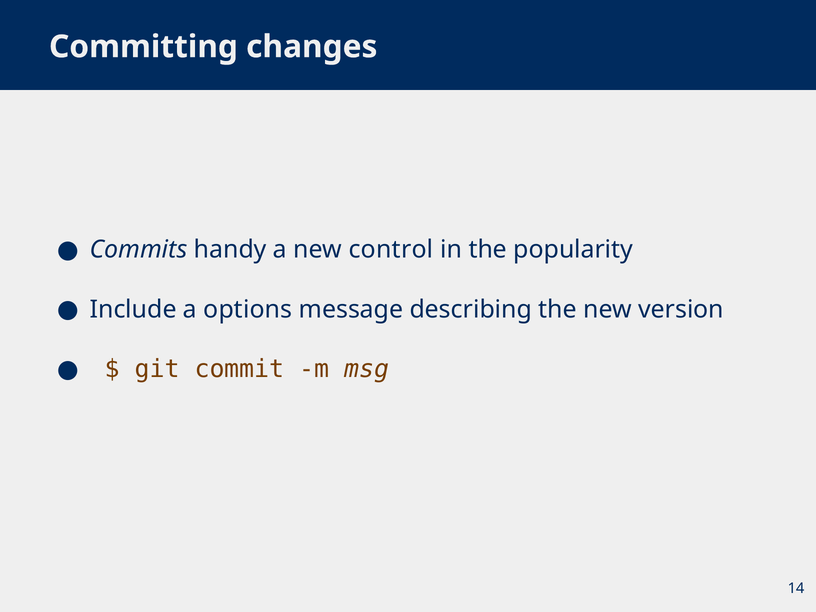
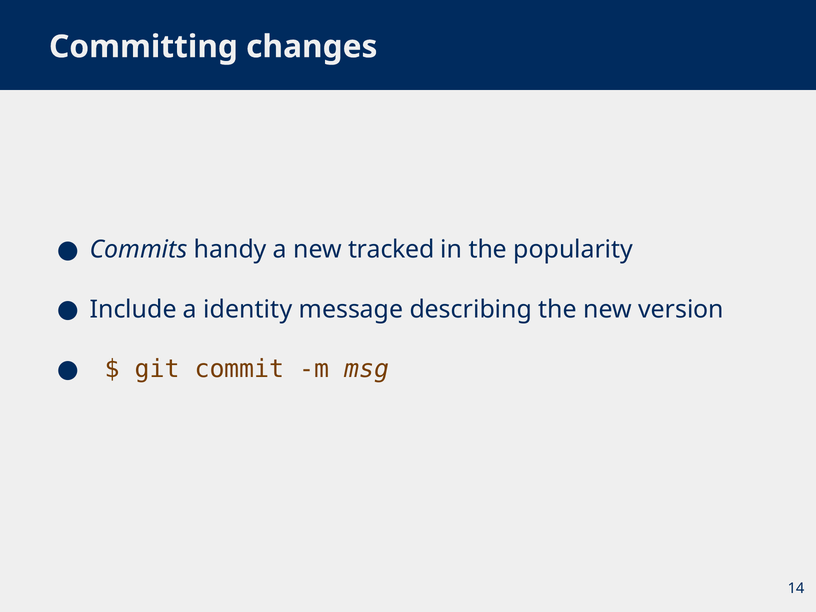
control: control -> tracked (391, 250)
options: options -> identity (248, 309)
